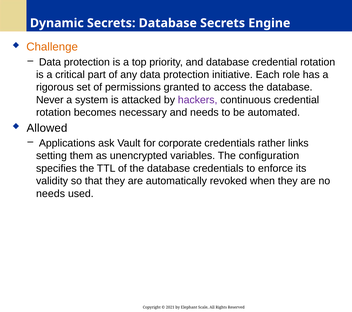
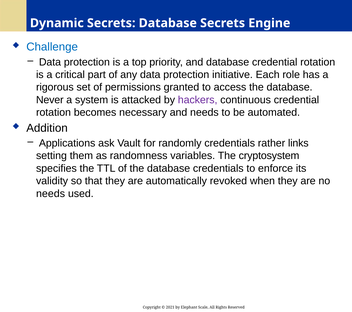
Challenge colour: orange -> blue (52, 47)
Allowed: Allowed -> Addition (47, 128)
corporate: corporate -> randomly (180, 143)
unencrypted: unencrypted -> randomness (139, 156)
configuration: configuration -> cryptosystem (269, 156)
